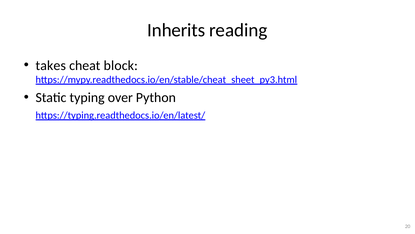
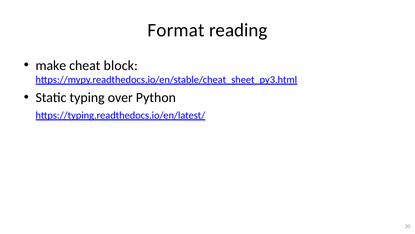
Inherits: Inherits -> Format (176, 30)
takes: takes -> make (51, 65)
